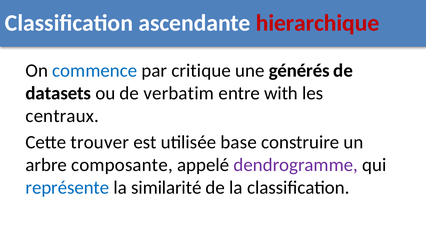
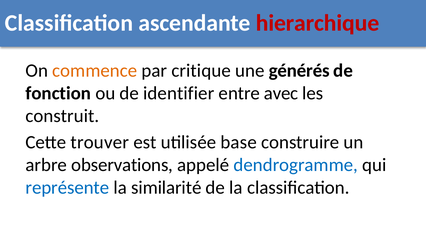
commence colour: blue -> orange (95, 71)
datasets: datasets -> fonction (58, 93)
verbatim: verbatim -> identifier (179, 93)
with: with -> avec (281, 93)
centraux: centraux -> construit (62, 116)
composante: composante -> observations (122, 166)
dendrogramme colour: purple -> blue (296, 166)
